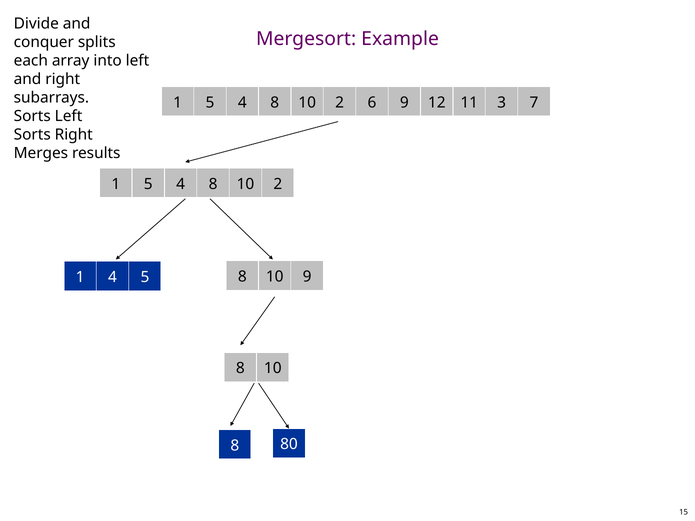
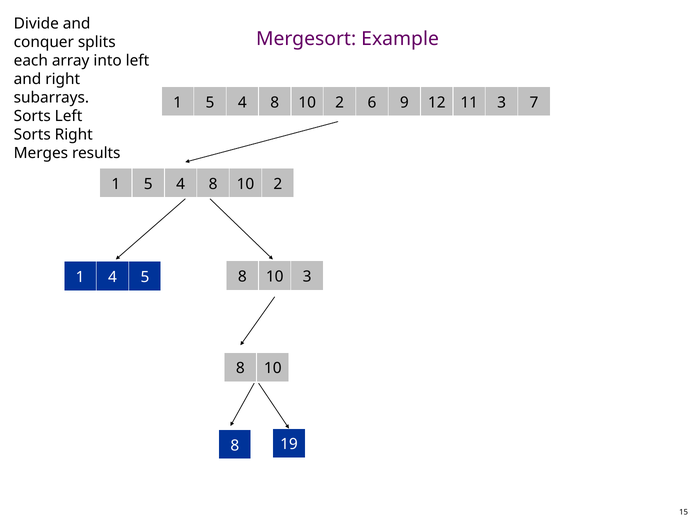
10 9: 9 -> 3 (307, 277)
80: 80 -> 19 (289, 444)
